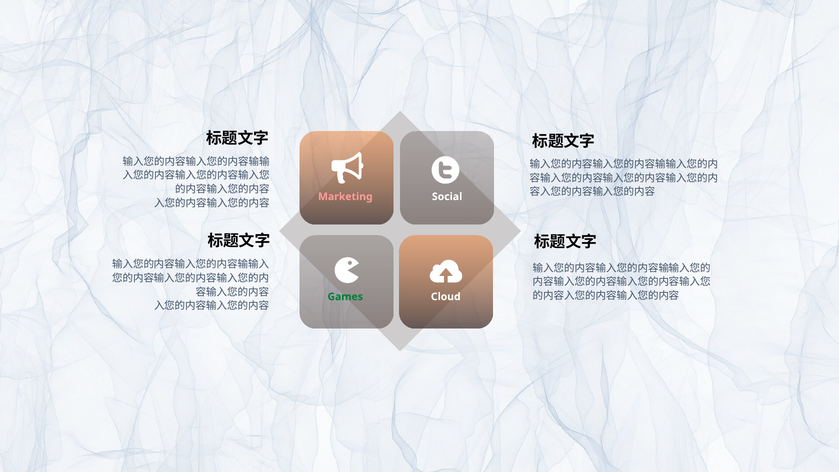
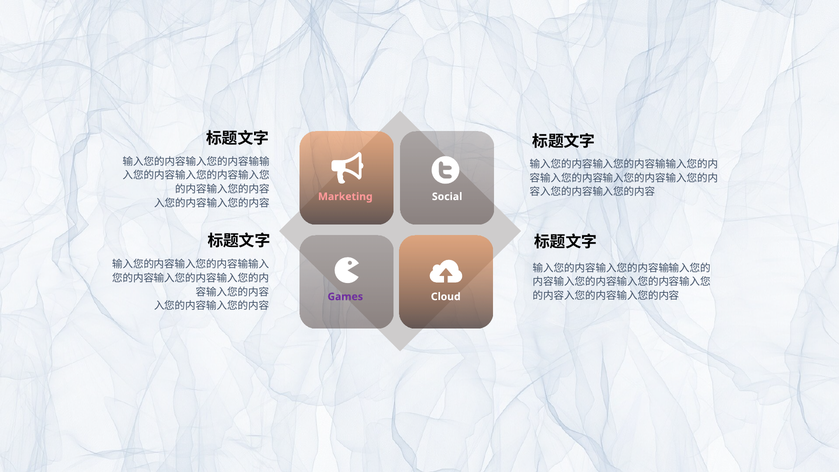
Games colour: green -> purple (345, 297)
